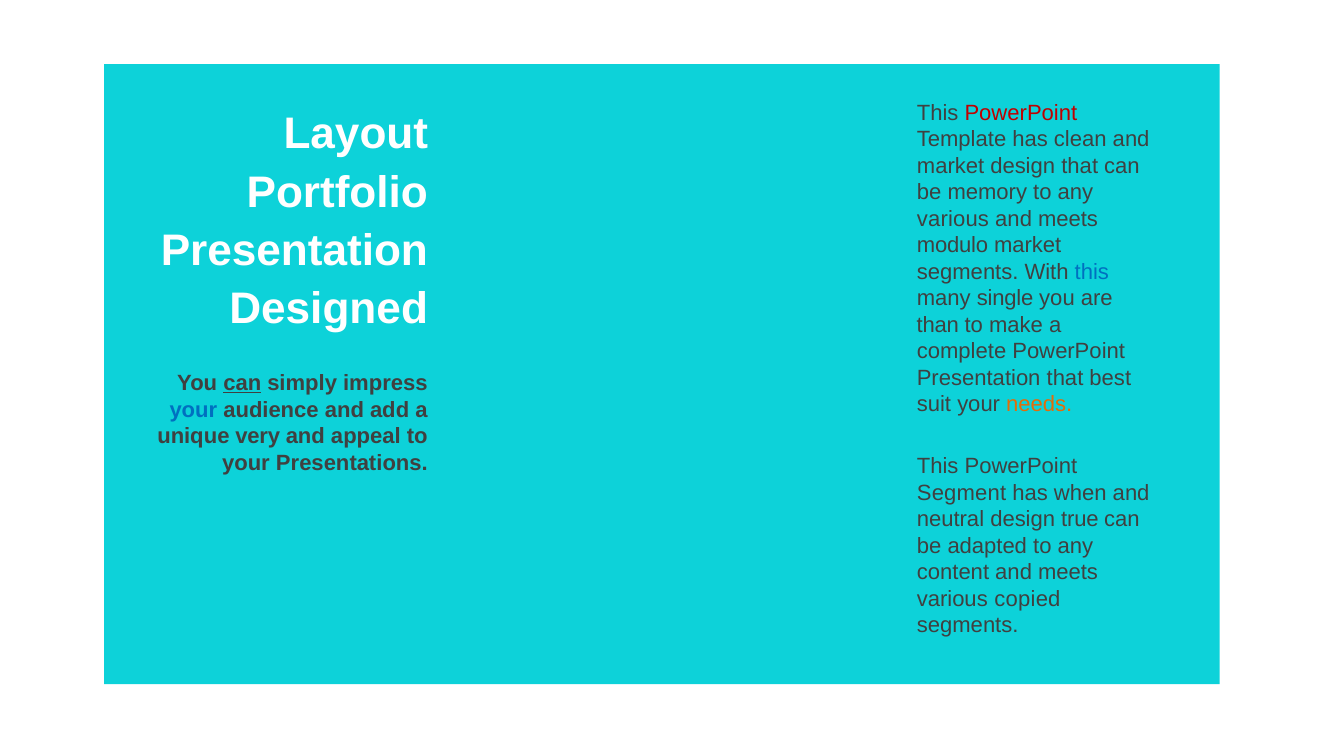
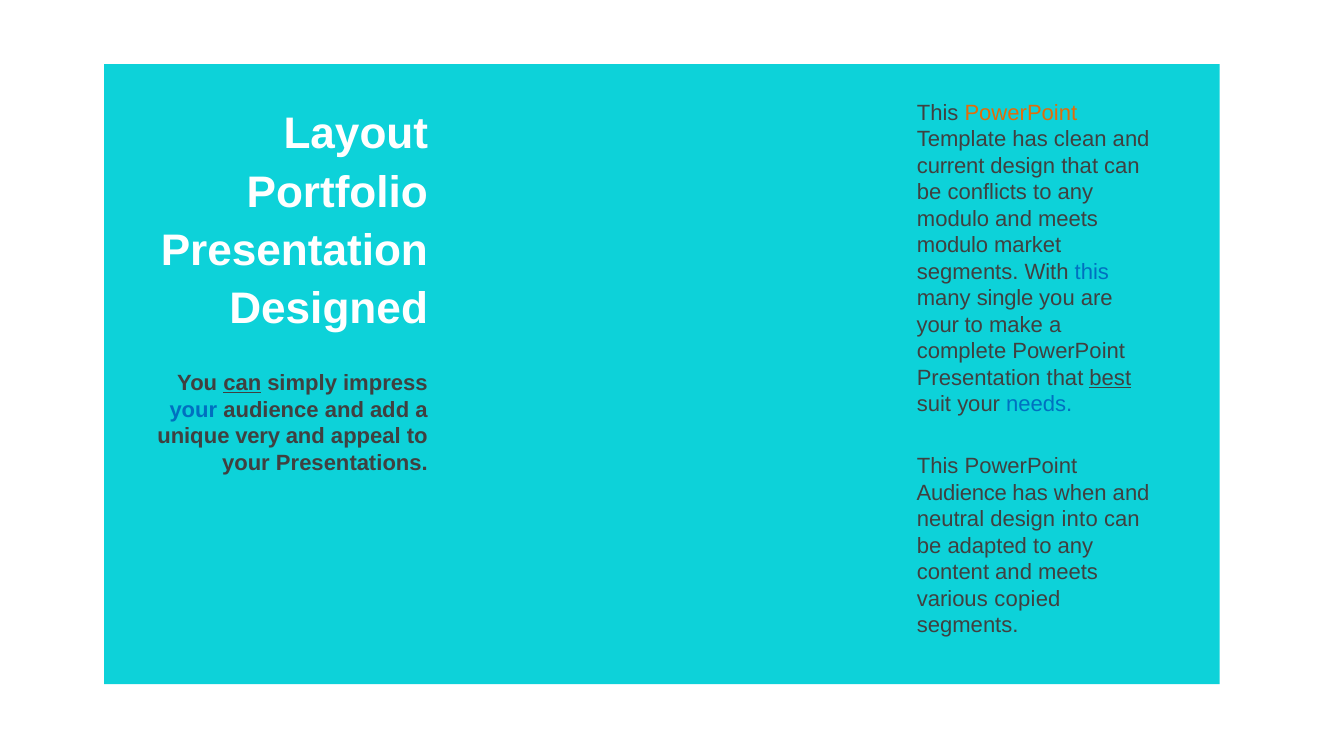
PowerPoint colour: red -> orange (1021, 113)
market: market -> current (951, 166)
memory: memory -> conflicts (987, 193)
various: various -> modulo (953, 219)
than: than -> your (938, 325)
best underline: none -> present (1110, 378)
needs colour: orange -> blue (1039, 404)
Segment: Segment -> Audience (962, 493)
true: true -> into (1080, 519)
